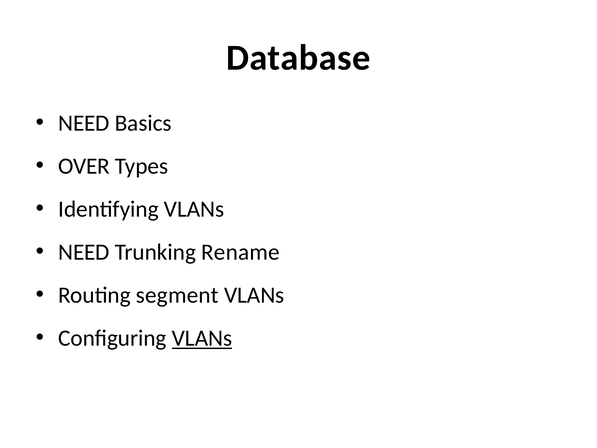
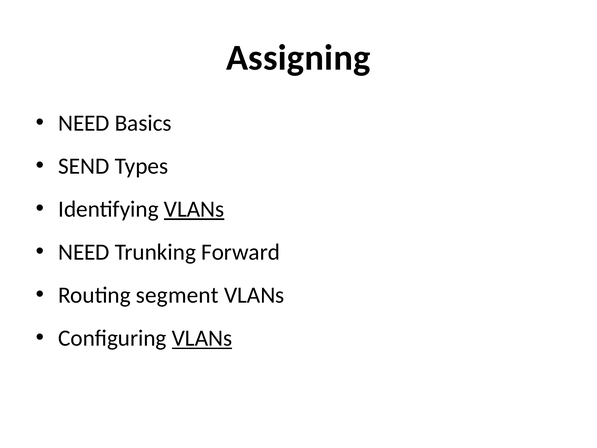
Database: Database -> Assigning (298, 58)
OVER: OVER -> SEND (84, 166)
VLANs underline: none -> present (194, 209)
Rename: Rename -> Forward (241, 252)
